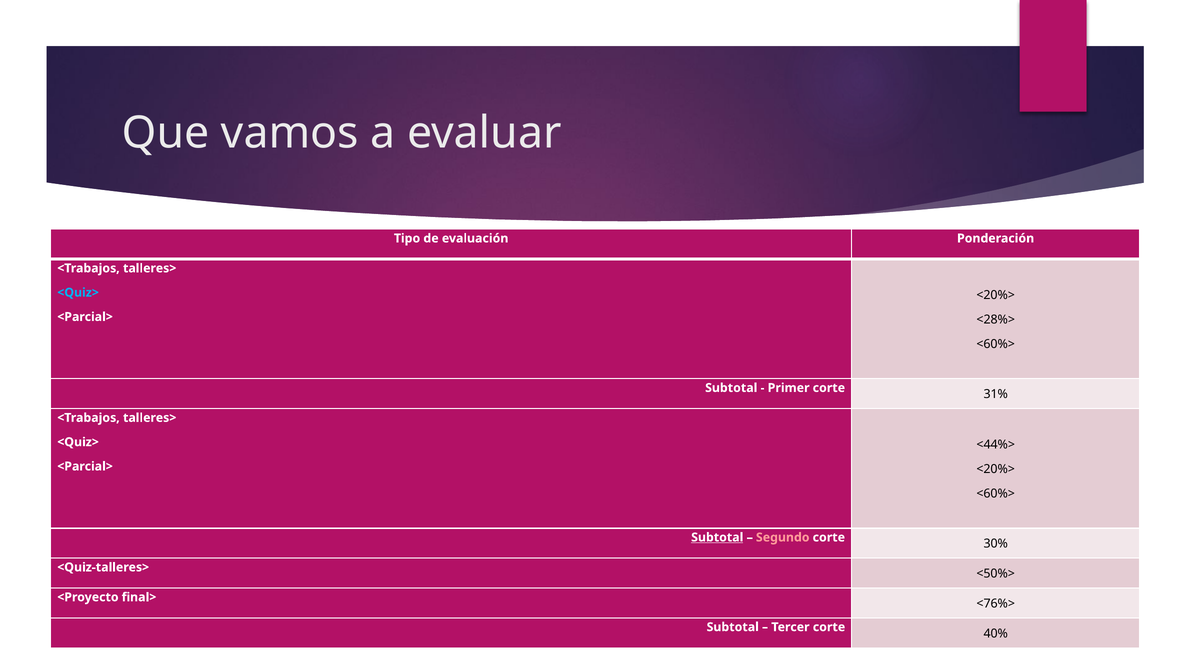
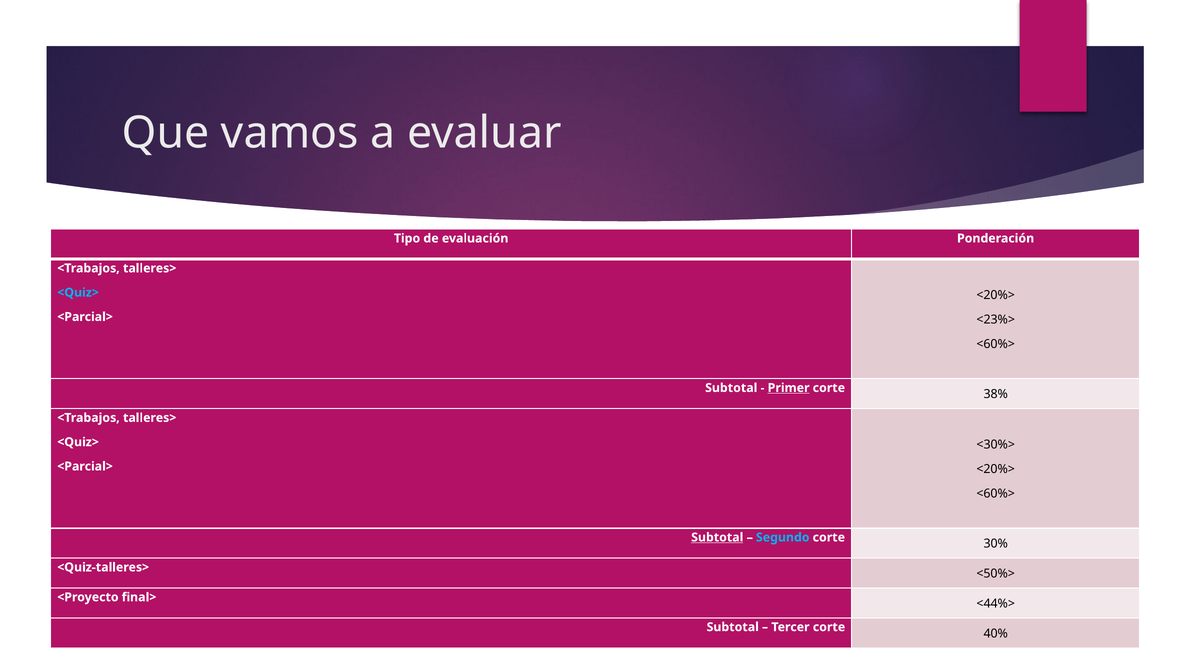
<28%>: <28%> -> <23%> (996, 320)
Primer underline: none -> present (789, 388)
31%: 31% -> 38% (996, 394)
<44%>: <44%> -> <30%> (996, 445)
Segundo colour: pink -> light blue (783, 537)
<76%>: <76%> -> <44%> (996, 604)
